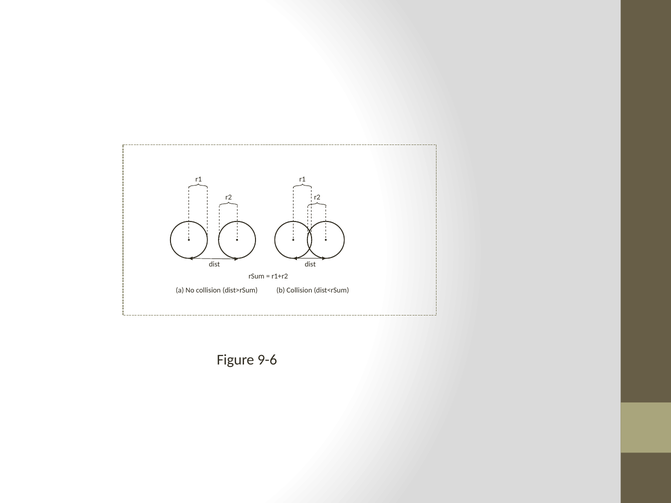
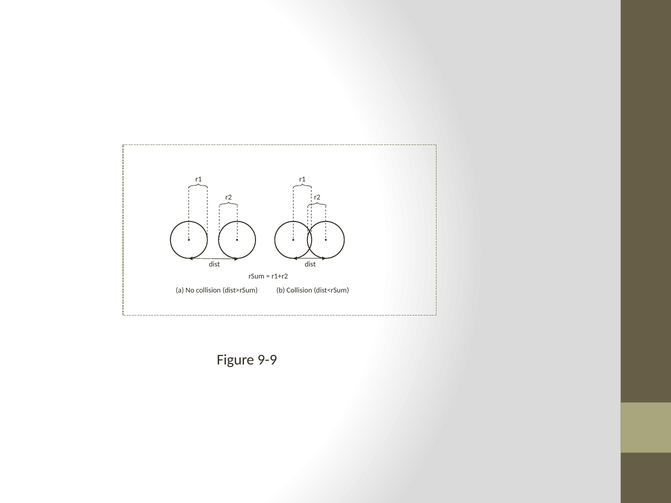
9-6: 9-6 -> 9-9 (267, 360)
